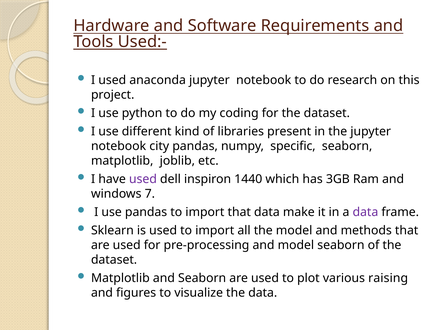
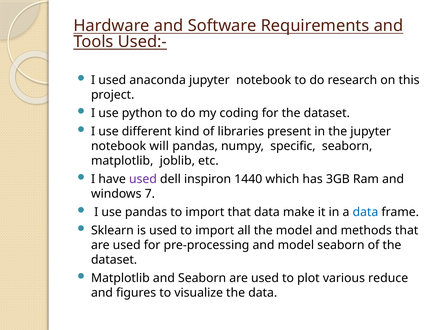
city: city -> will (159, 146)
data colour: purple -> blue (365, 212)
raising: raising -> reduce (388, 278)
